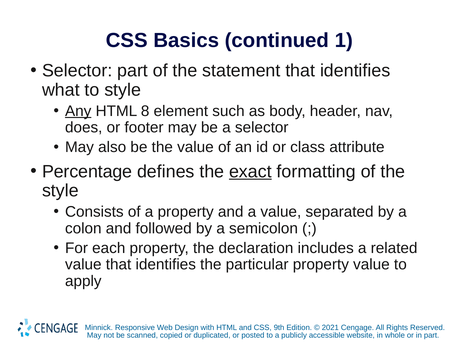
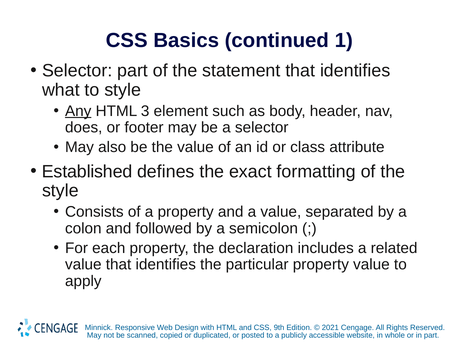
8: 8 -> 3 (145, 111)
Percentage: Percentage -> Established (87, 172)
exact underline: present -> none (250, 172)
